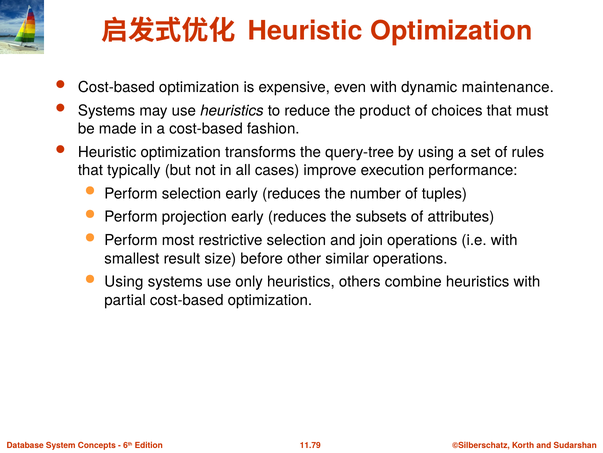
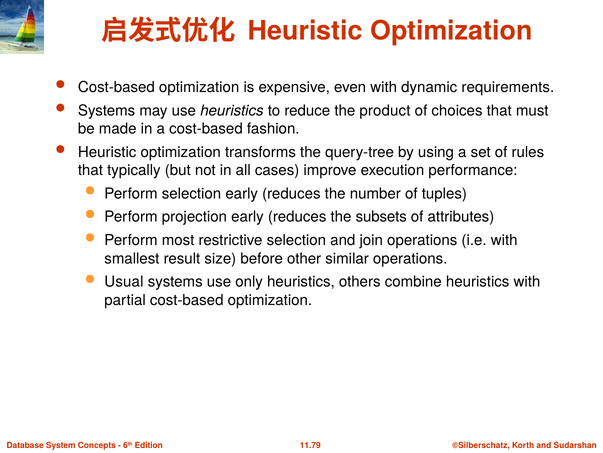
maintenance: maintenance -> requirements (508, 87)
Using: Using -> Usual (124, 281)
